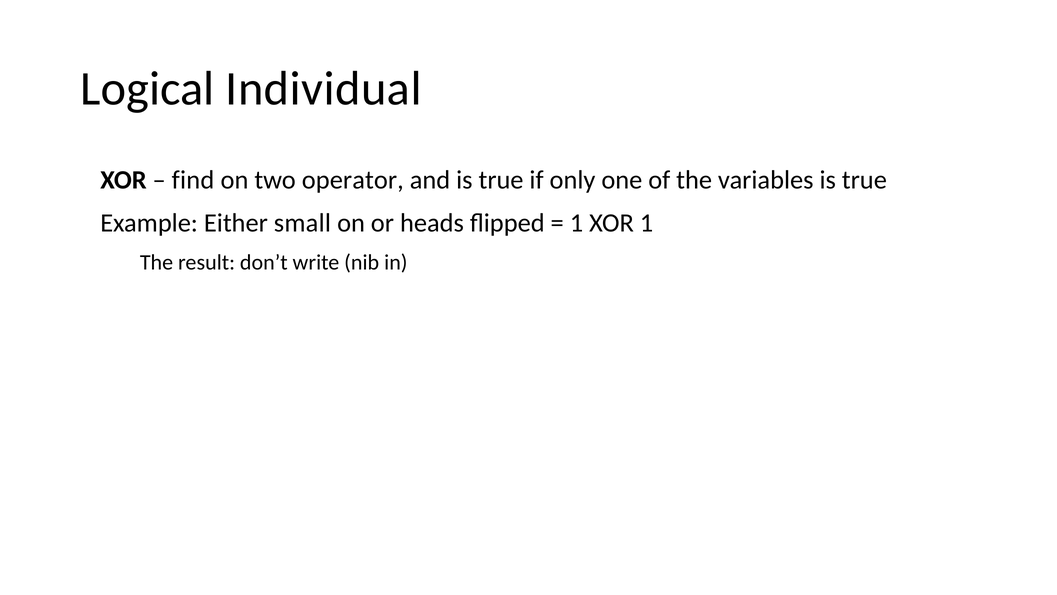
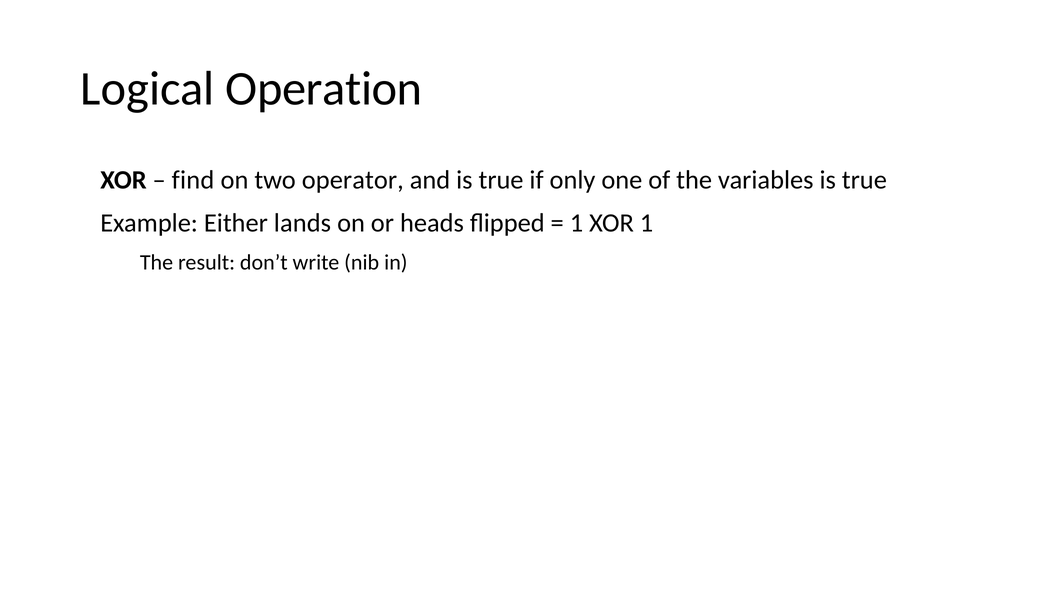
Individual: Individual -> Operation (324, 89)
small: small -> lands (302, 223)
